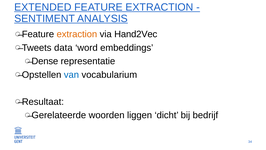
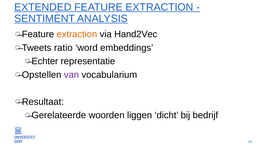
data: data -> ratio (63, 48)
Dense: Dense -> Echter (45, 61)
van colour: blue -> purple (71, 75)
